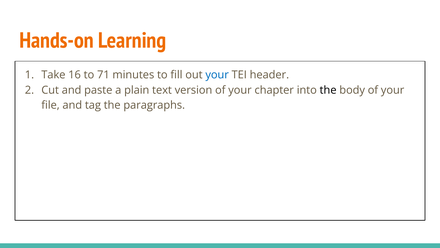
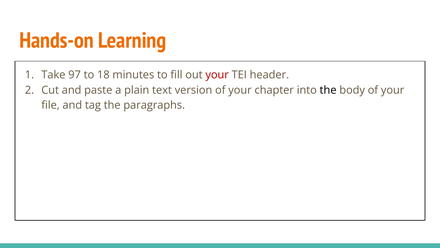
16: 16 -> 97 (75, 75)
71: 71 -> 18 (103, 75)
your colour: blue -> red (217, 75)
